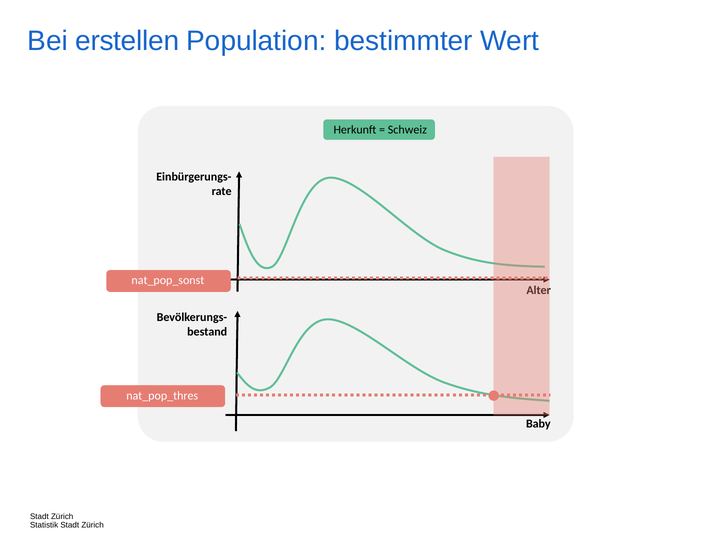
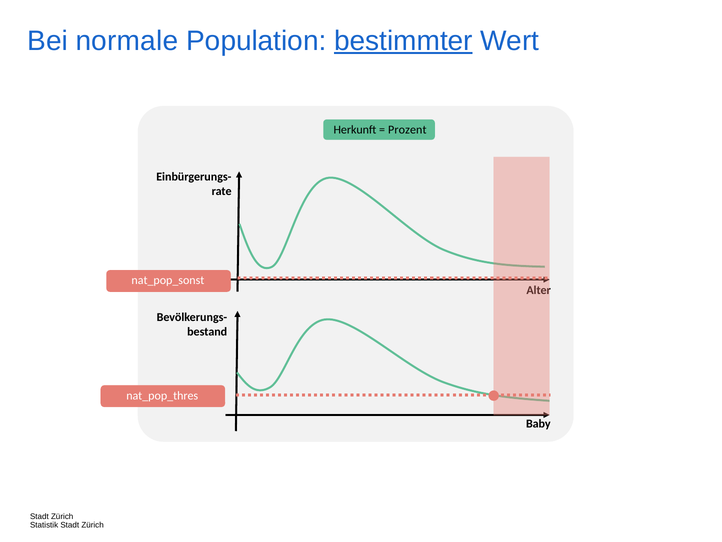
erstellen: erstellen -> normale (127, 41)
bestimmter underline: none -> present (403, 41)
Schweiz: Schweiz -> Prozent (407, 130)
